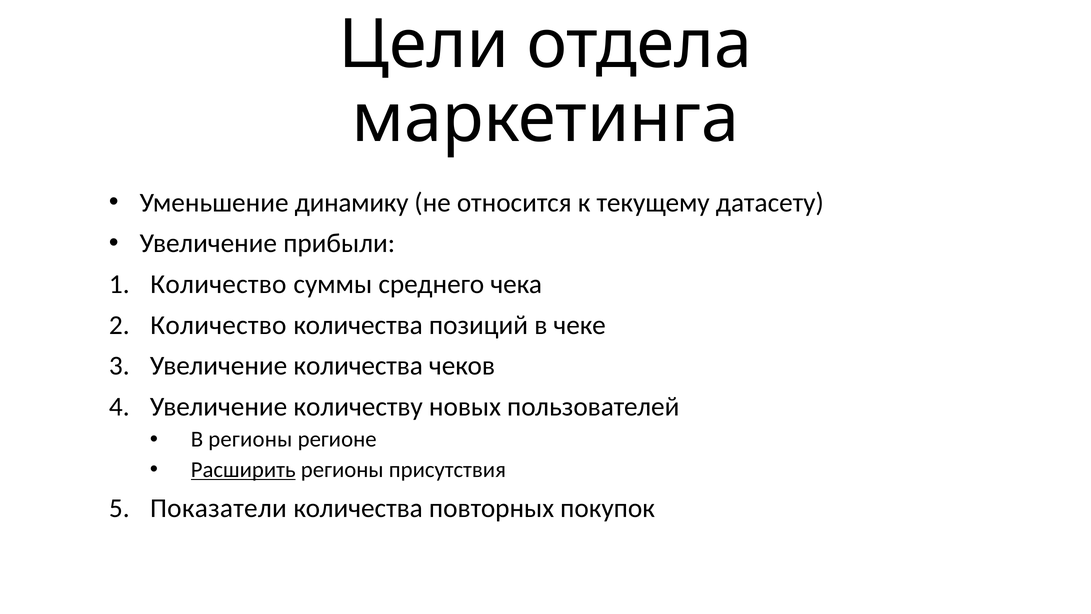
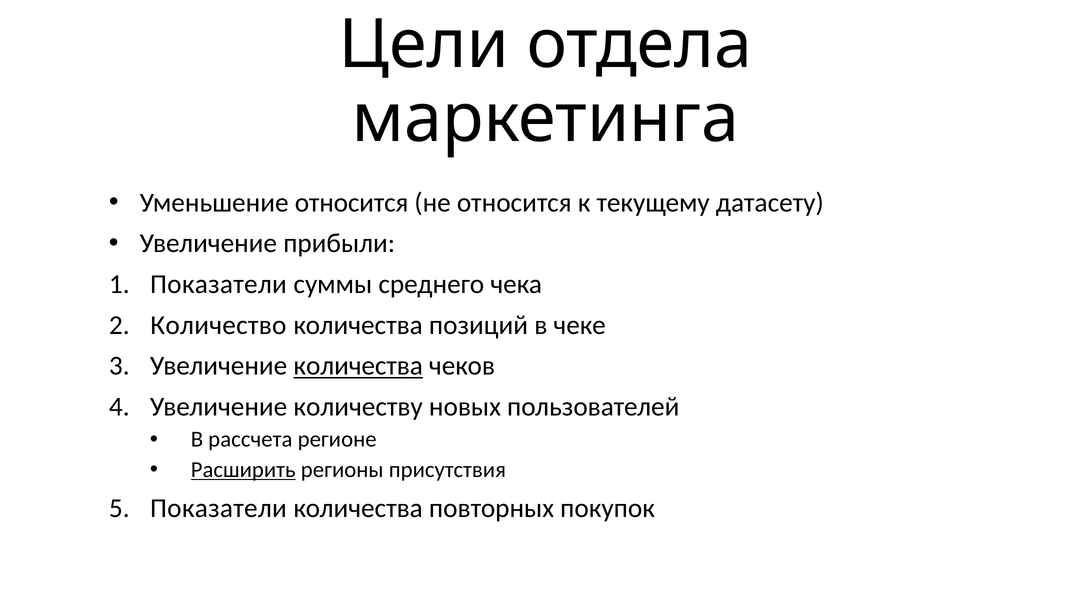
Уменьшение динамику: динамику -> относится (352, 202)
Количество: Количество -> Показатели (218, 284)
количества underline: none -> present (358, 366)
В регионы: регионы -> рассчета (250, 439)
